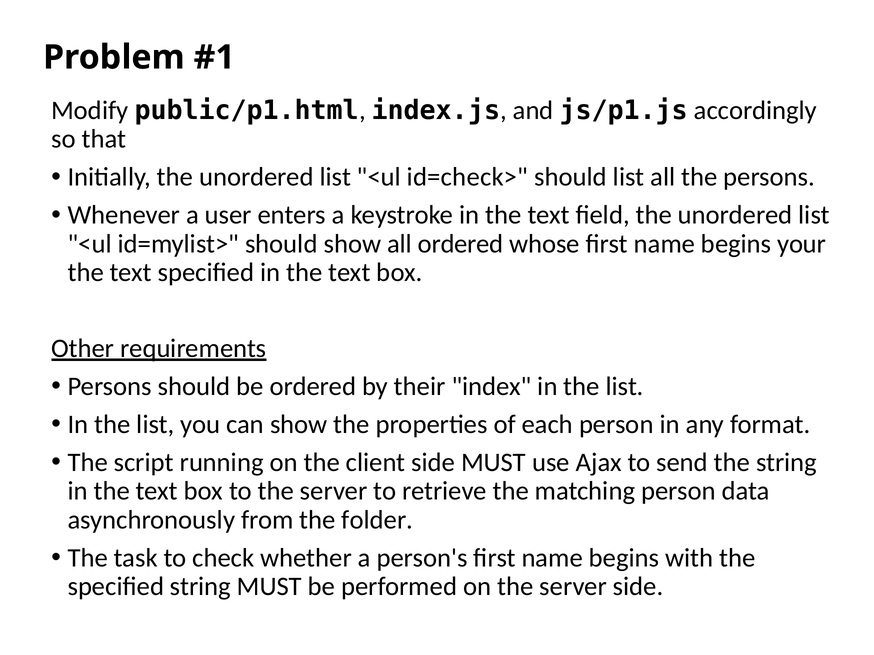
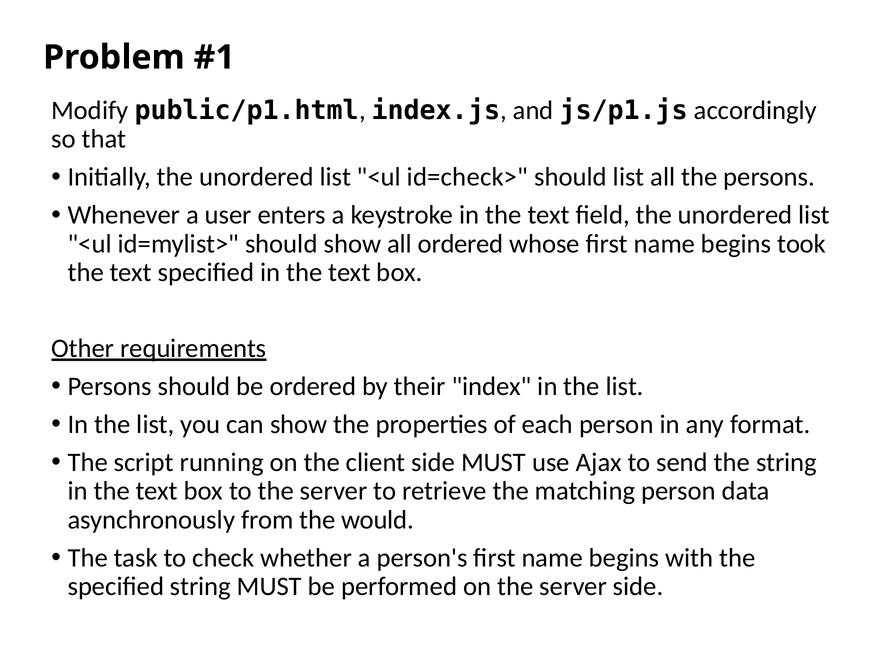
your: your -> took (802, 244)
folder: folder -> would (377, 520)
